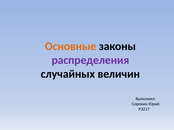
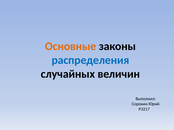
распределения colour: purple -> blue (90, 60)
